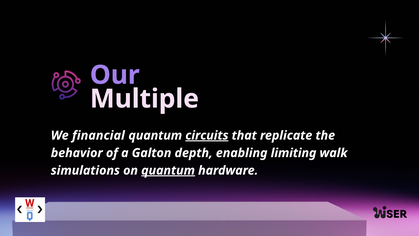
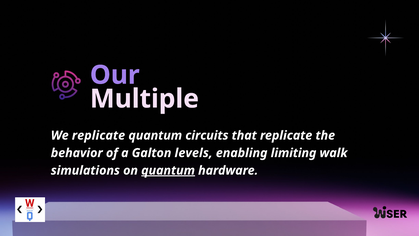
We financial: financial -> replicate (98, 135)
circuits underline: present -> none (207, 135)
depth: depth -> levels (194, 153)
